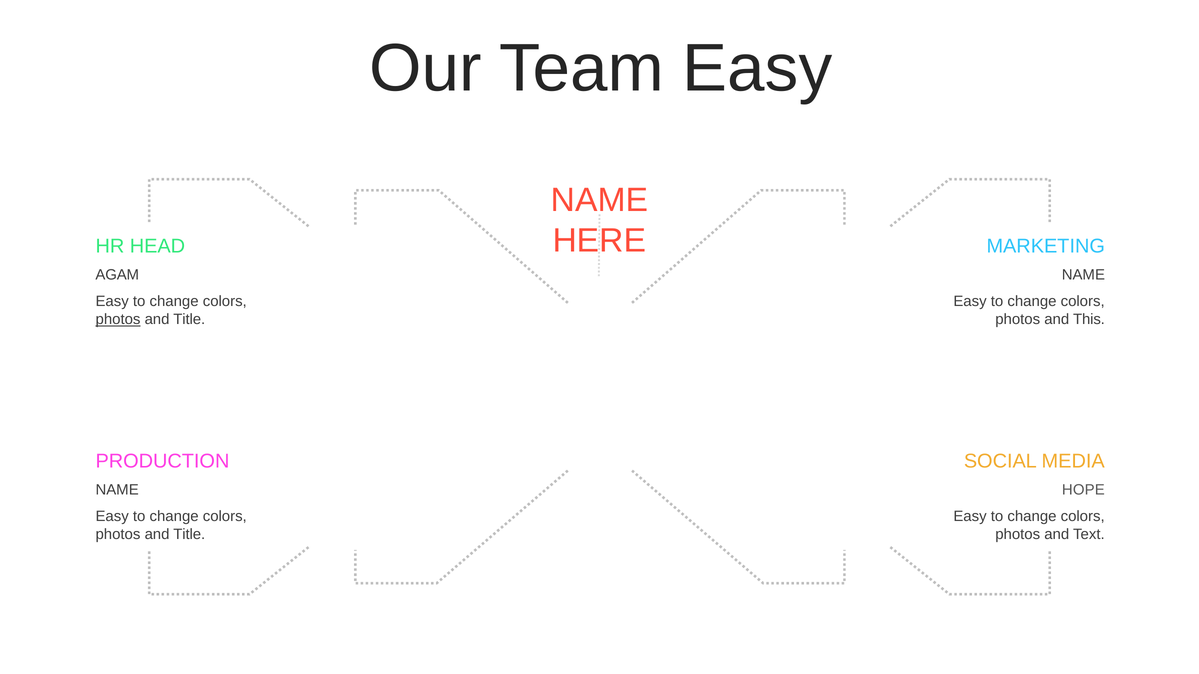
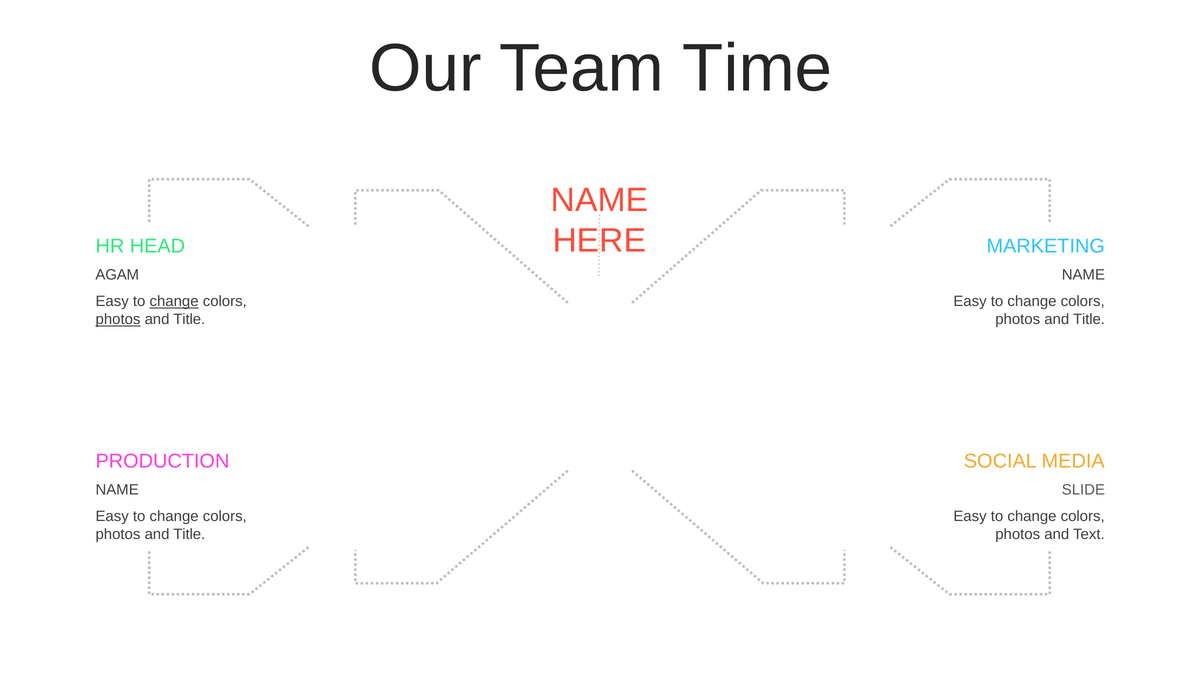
Team Easy: Easy -> Time (757, 69)
change underline: none -> present (174, 302)
This: This -> Title (1089, 320)
HOPE: HOPE -> SLIDE (1083, 490)
